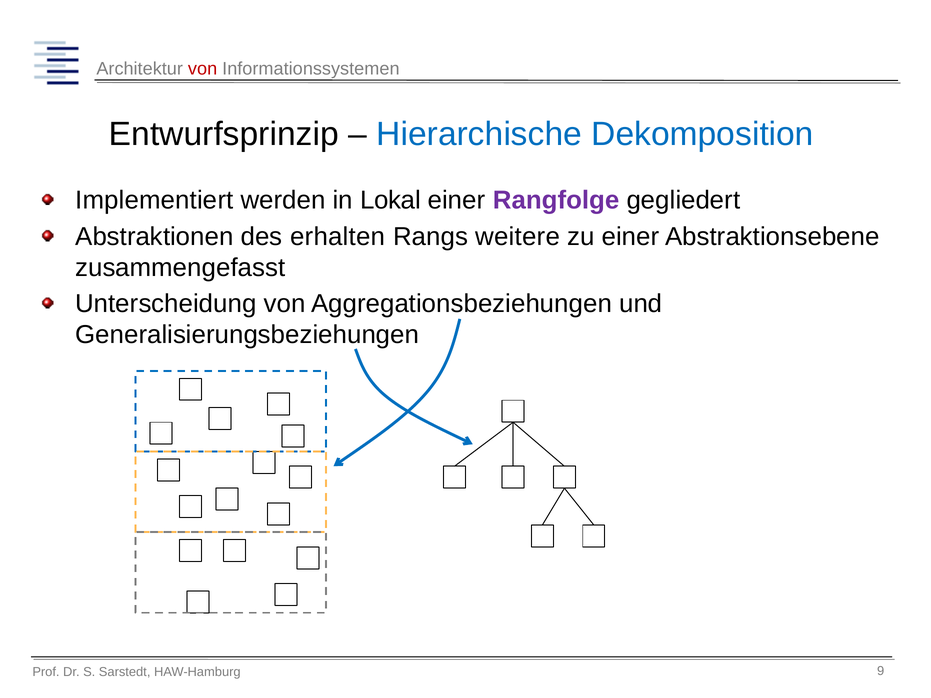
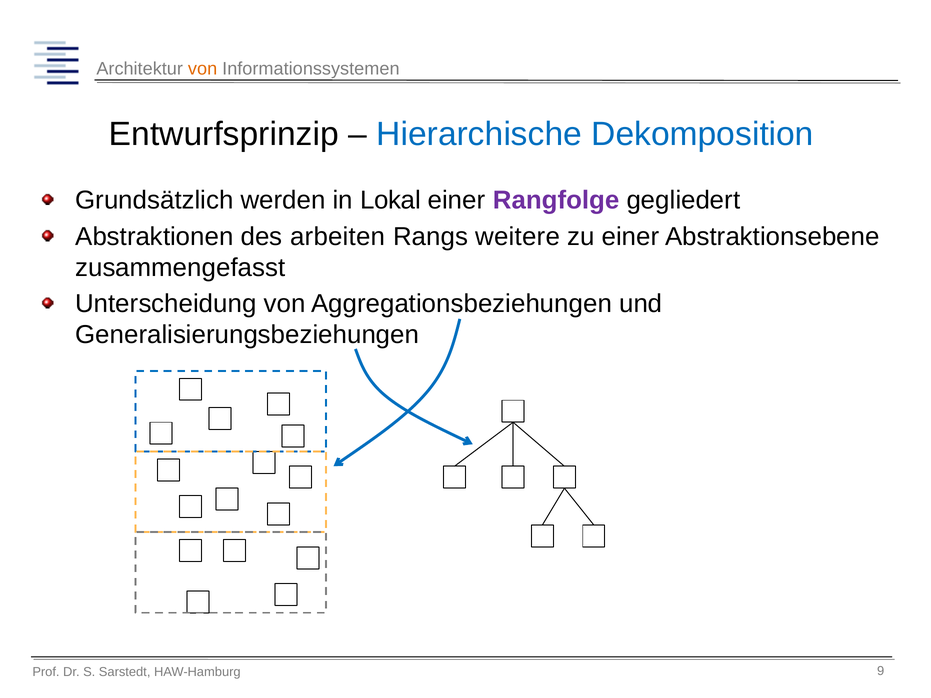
von colour: red -> orange (203, 69)
Implementiert: Implementiert -> Grundsätzlich (154, 200)
erhalten: erhalten -> arbeiten (338, 237)
